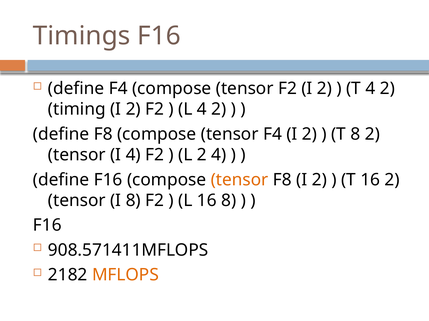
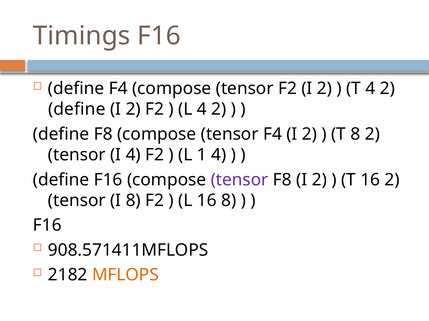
timing: timing -> define (77, 110)
L 2: 2 -> 1 (202, 155)
tensor colour: orange -> purple (240, 180)
